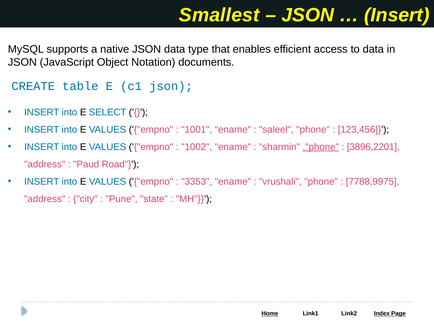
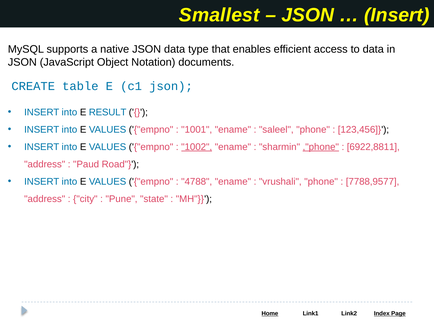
SELECT: SELECT -> RESULT (108, 112)
1002 underline: none -> present (197, 147)
3896,2201: 3896,2201 -> 6922,8811 (373, 147)
3353: 3353 -> 4788 (197, 181)
7788,9975: 7788,9975 -> 7788,9577 (373, 181)
